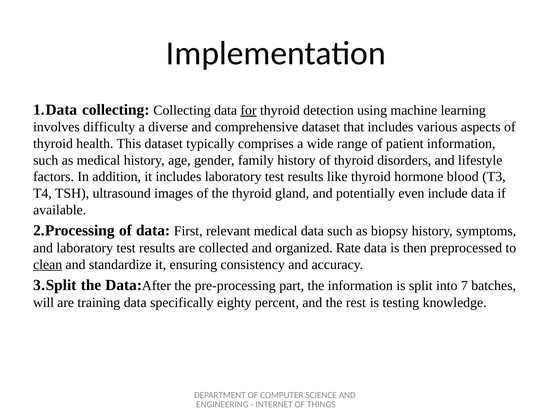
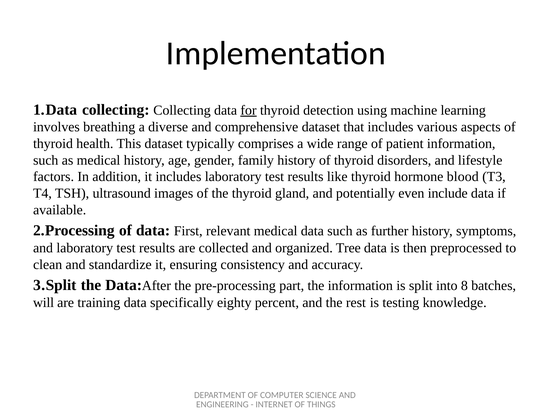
difficulty: difficulty -> breathing (109, 127)
biopsy: biopsy -> further (390, 231)
Rate: Rate -> Tree (348, 248)
clean underline: present -> none (48, 264)
7: 7 -> 8 (464, 286)
